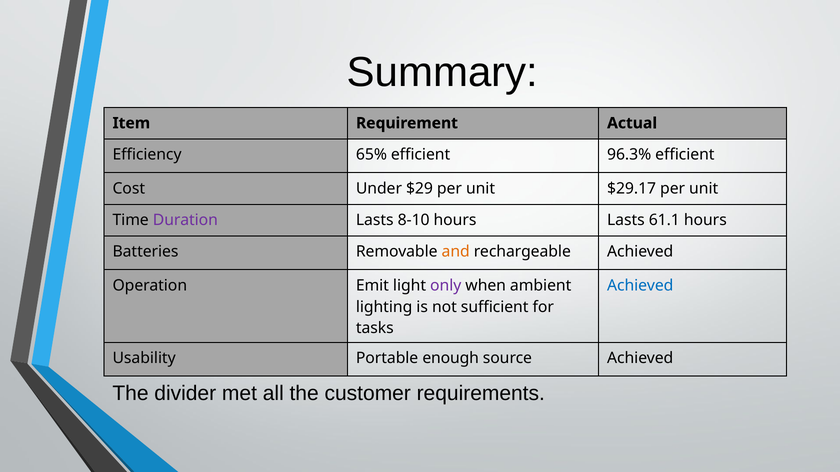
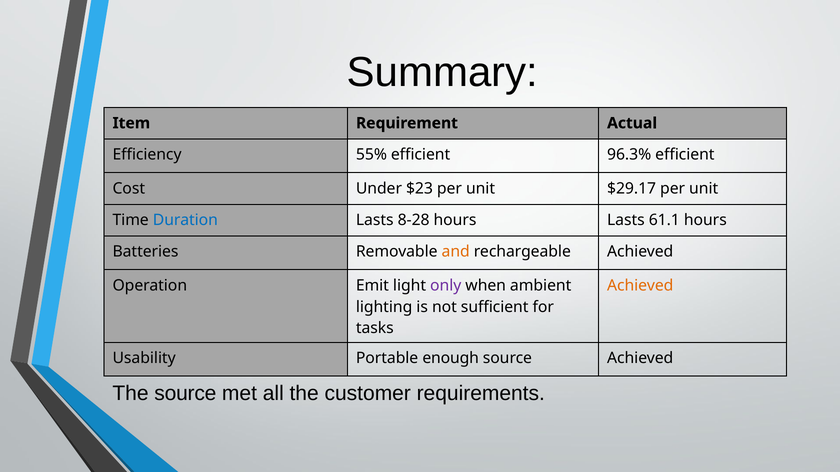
65%: 65% -> 55% (371, 155)
$29: $29 -> $23 (419, 189)
Duration colour: purple -> blue (185, 220)
8-10: 8-10 -> 8-28 (414, 220)
Achieved colour: blue -> orange (640, 286)
The divider: divider -> source (185, 394)
